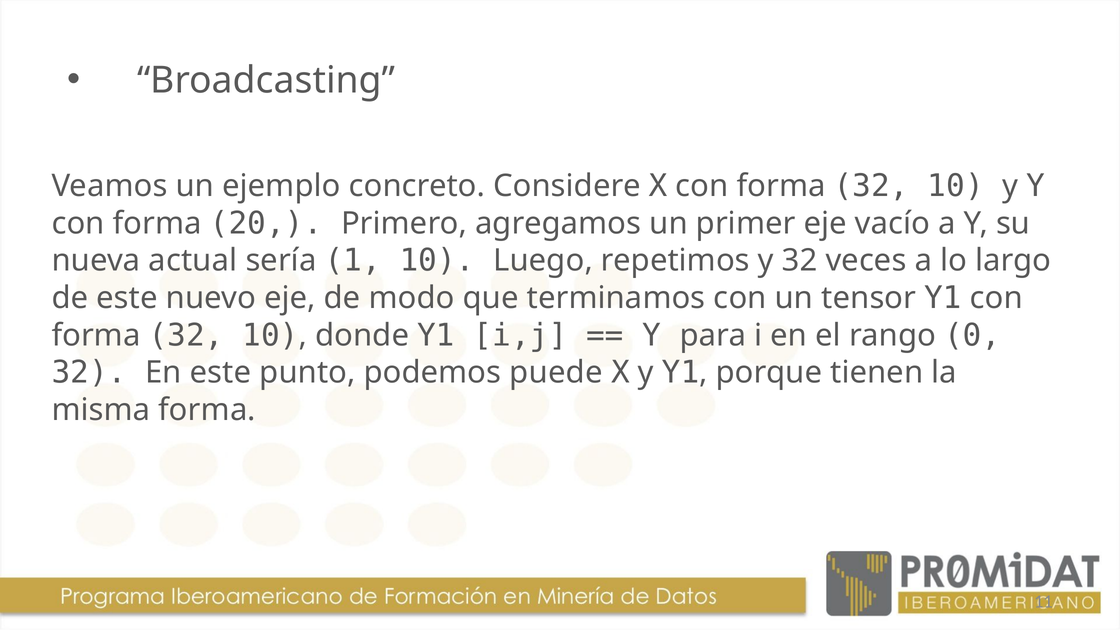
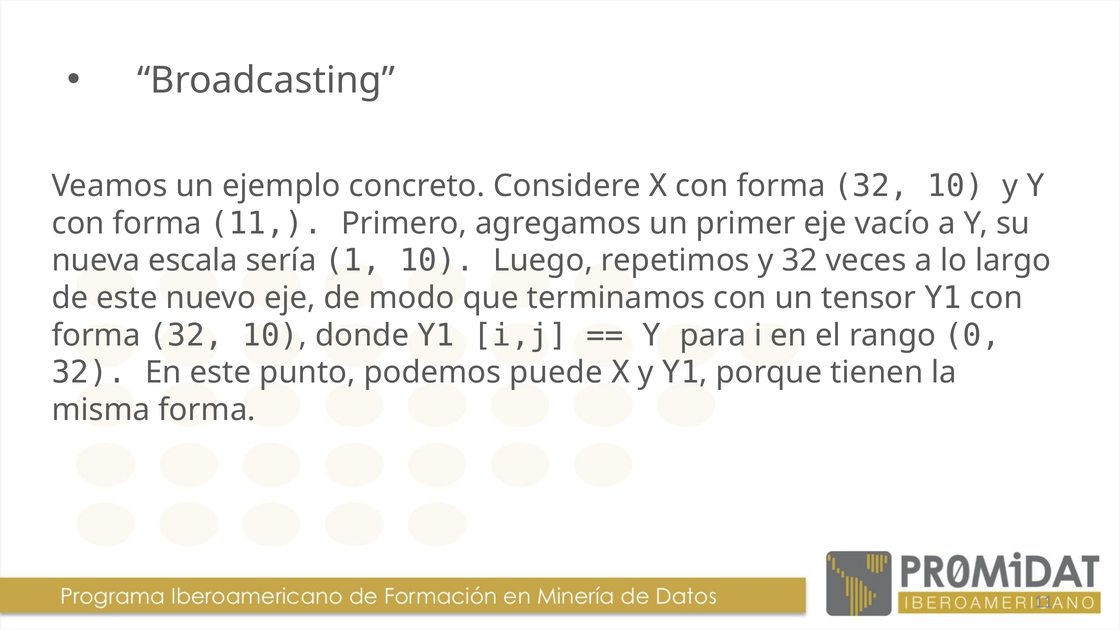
forma 20: 20 -> 11 (266, 223)
actual: actual -> escala (193, 261)
